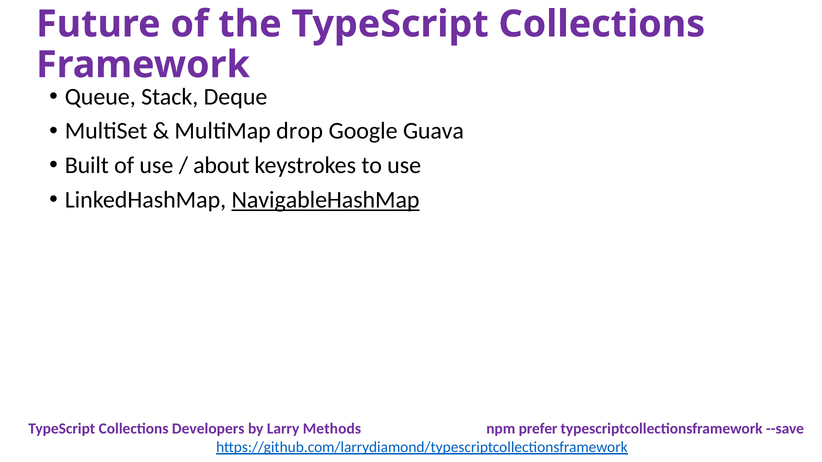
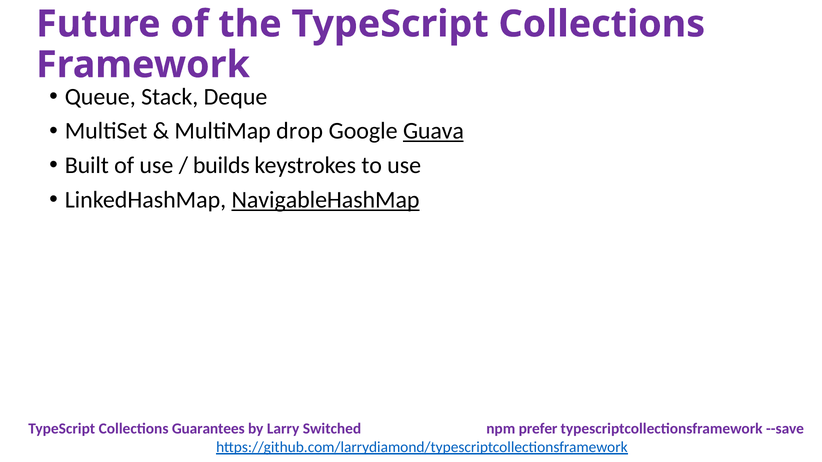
Guava underline: none -> present (433, 131)
about: about -> builds (221, 166)
Developers: Developers -> Guarantees (208, 429)
Methods: Methods -> Switched (332, 429)
